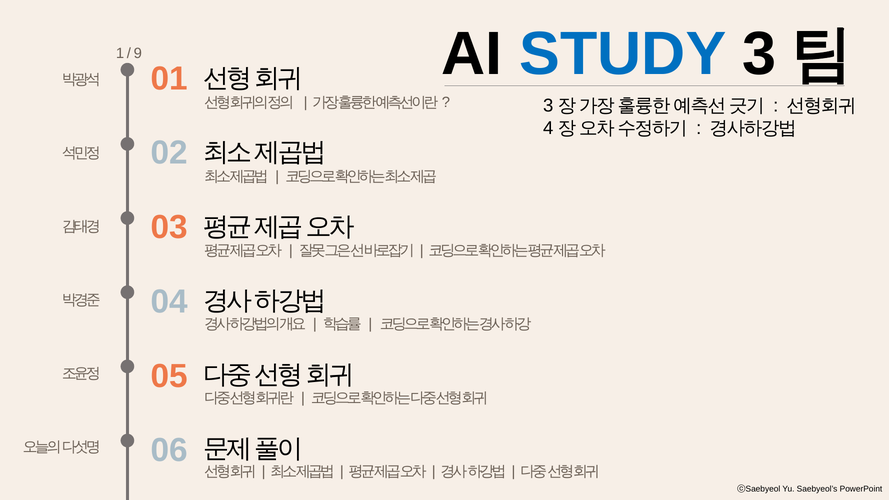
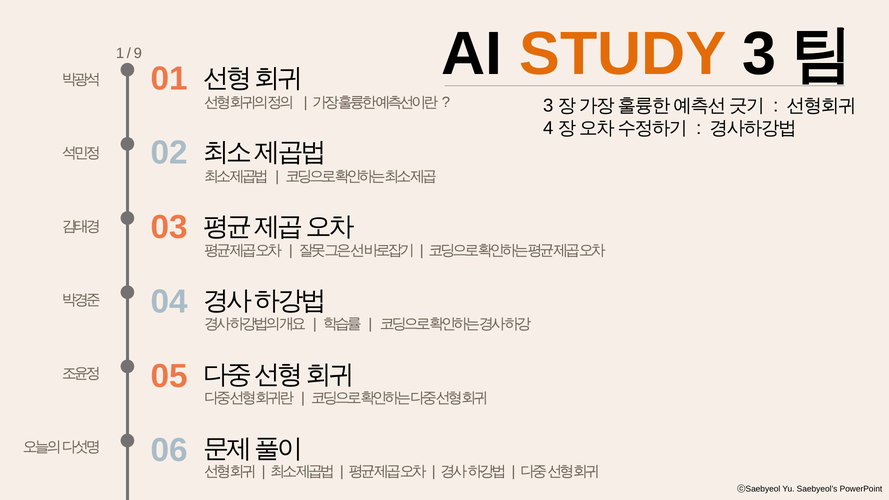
STUDY colour: blue -> orange (623, 54)
